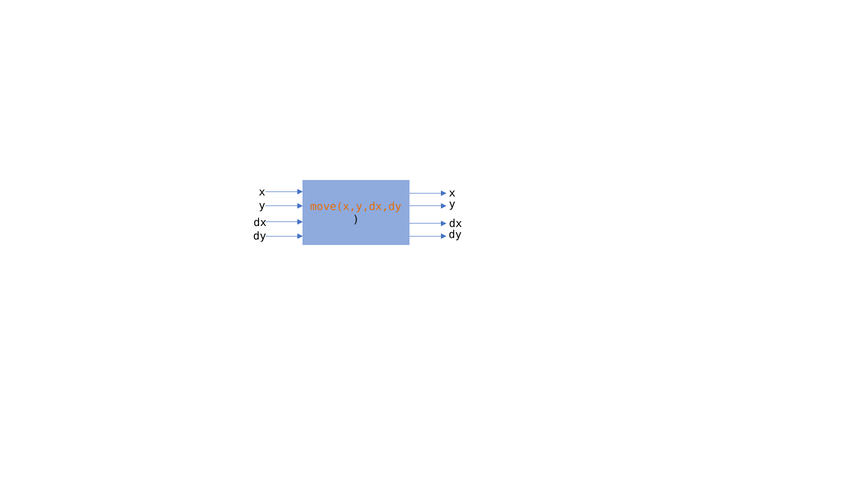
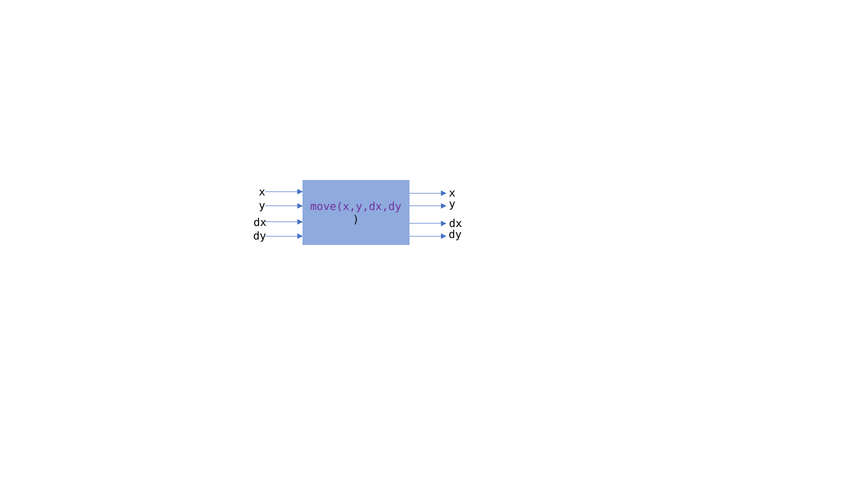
move(x,y,dx,dy colour: orange -> purple (356, 206)
